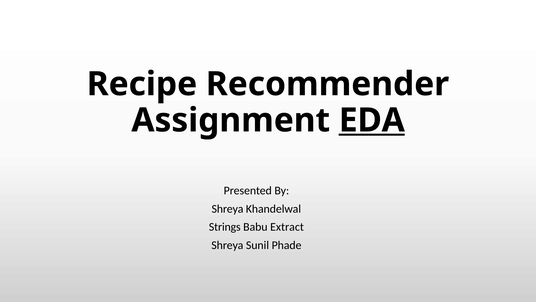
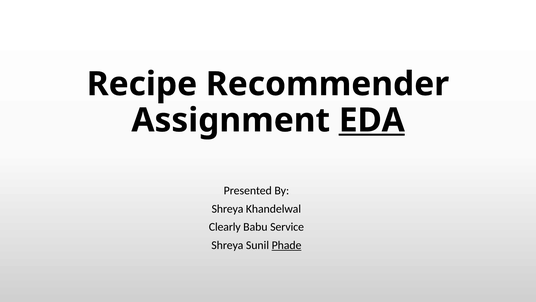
Strings: Strings -> Clearly (225, 227)
Extract: Extract -> Service (287, 227)
Phade underline: none -> present (287, 245)
